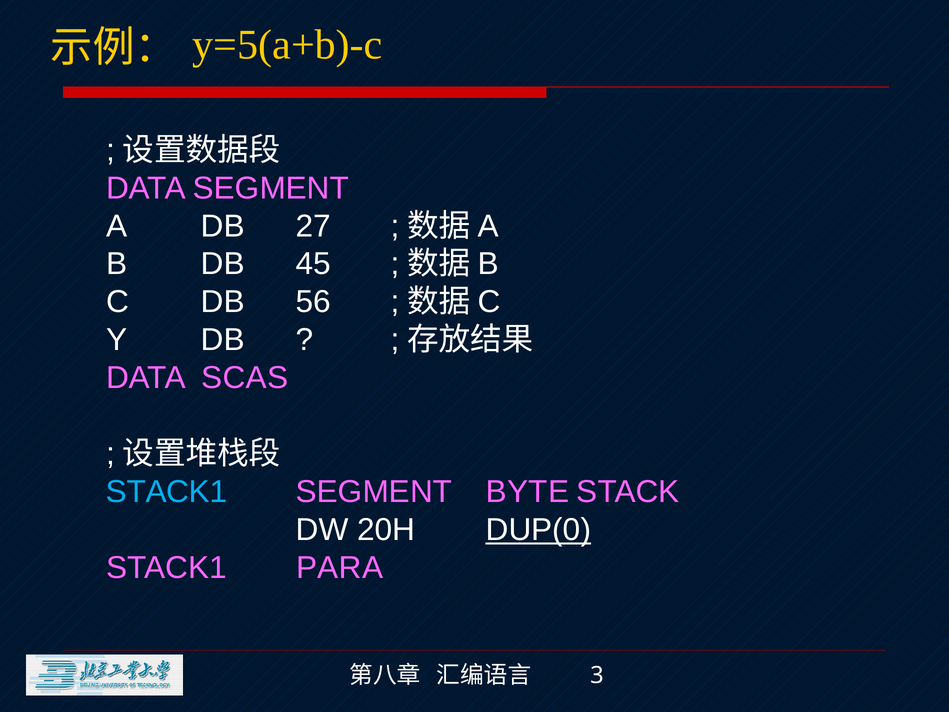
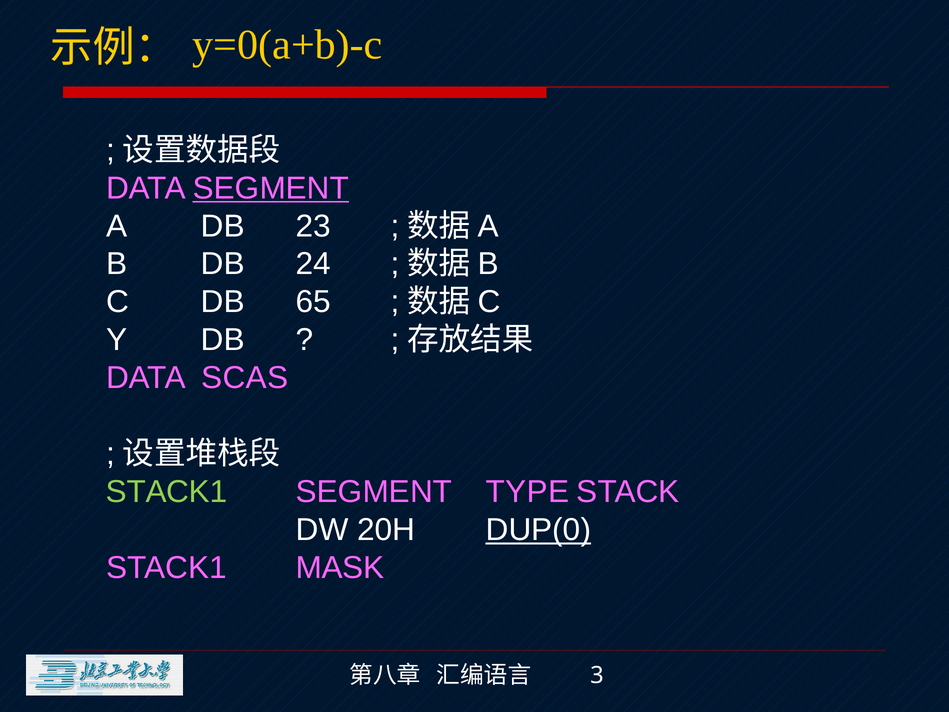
y=5(a+b)-c: y=5(a+b)-c -> y=0(a+b)-c (288, 45)
SEGMENT underline: none -> present (271, 188)
27: 27 -> 23 (313, 226)
45: 45 -> 24 (313, 264)
56: 56 -> 65 (313, 302)
STACK1 colour: light blue -> light green (167, 492)
BYTE: BYTE -> TYPE (527, 492)
PARA: PARA -> MASK (340, 568)
